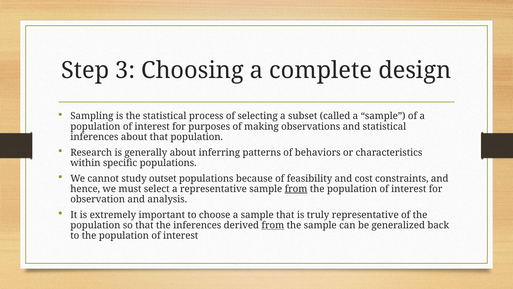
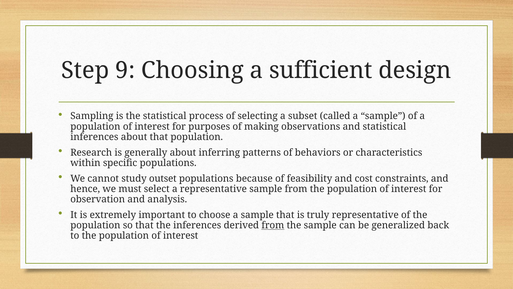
3: 3 -> 9 (125, 70)
complete: complete -> sufficient (321, 70)
from underline: present -> none (296, 189)
